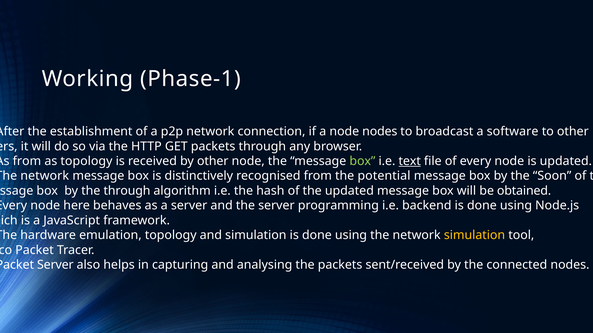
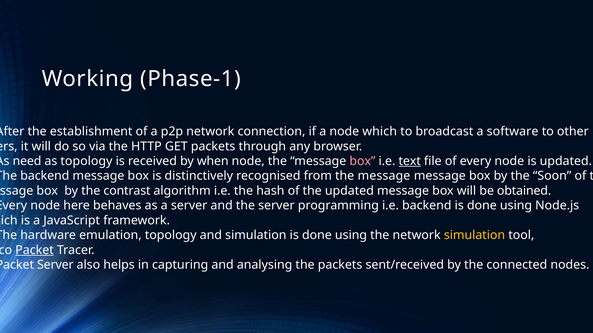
node nodes: nodes -> which (380, 132)
from: from -> need (27, 161)
by other: other -> when (213, 161)
box colour: light green -> pink (362, 161)
network: network -> backend (45, 176)
from the potential: potential -> message (384, 176)
the through: through -> contrast (127, 191)
Packet underline: none -> present (35, 250)
